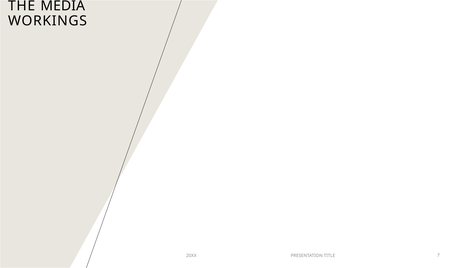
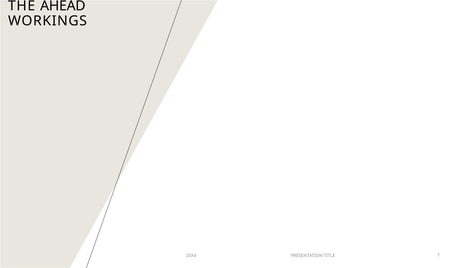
MEDIA: MEDIA -> AHEAD (63, 6)
